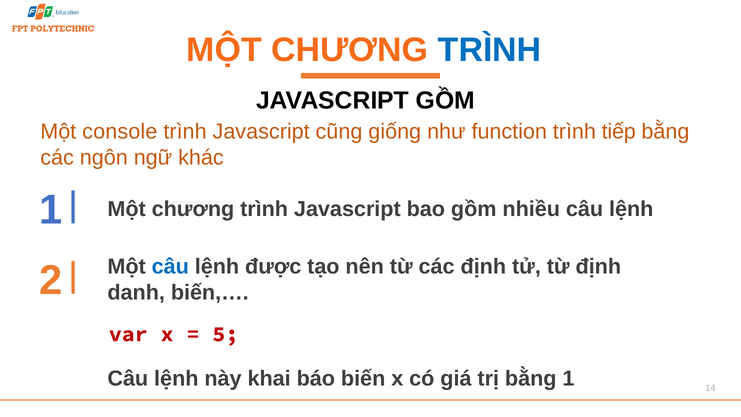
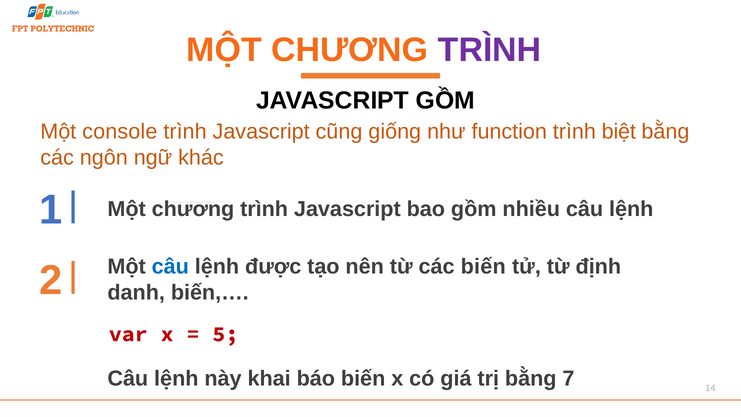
TRÌNH colour: blue -> purple (490, 50)
tiếp: tiếp -> biệt (619, 131)
các định: định -> biến (483, 266)
bằng 1: 1 -> 7 (568, 379)
